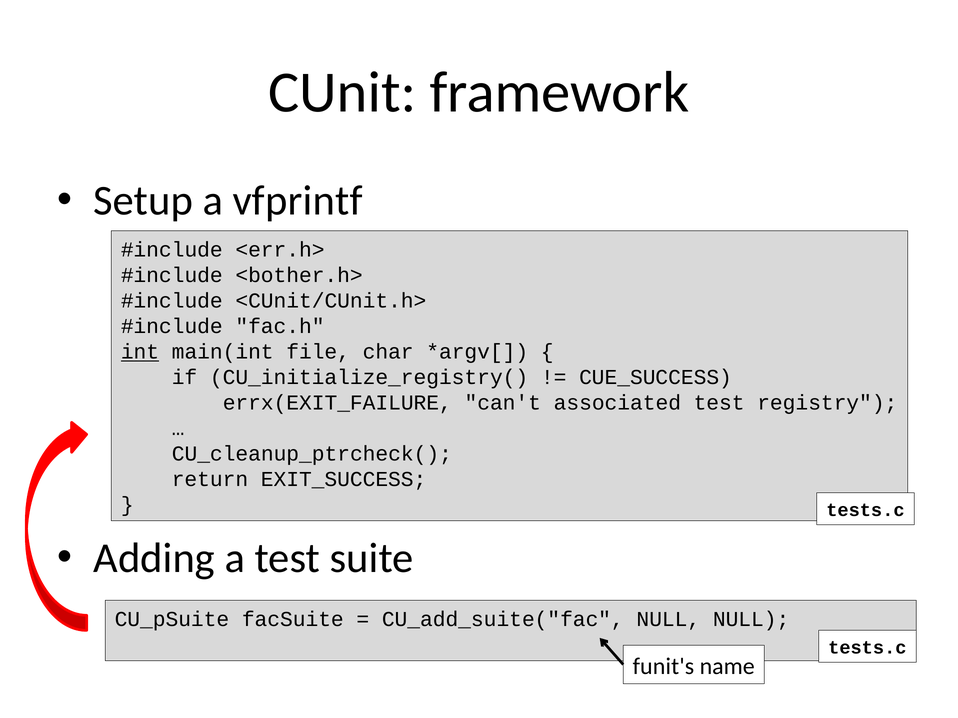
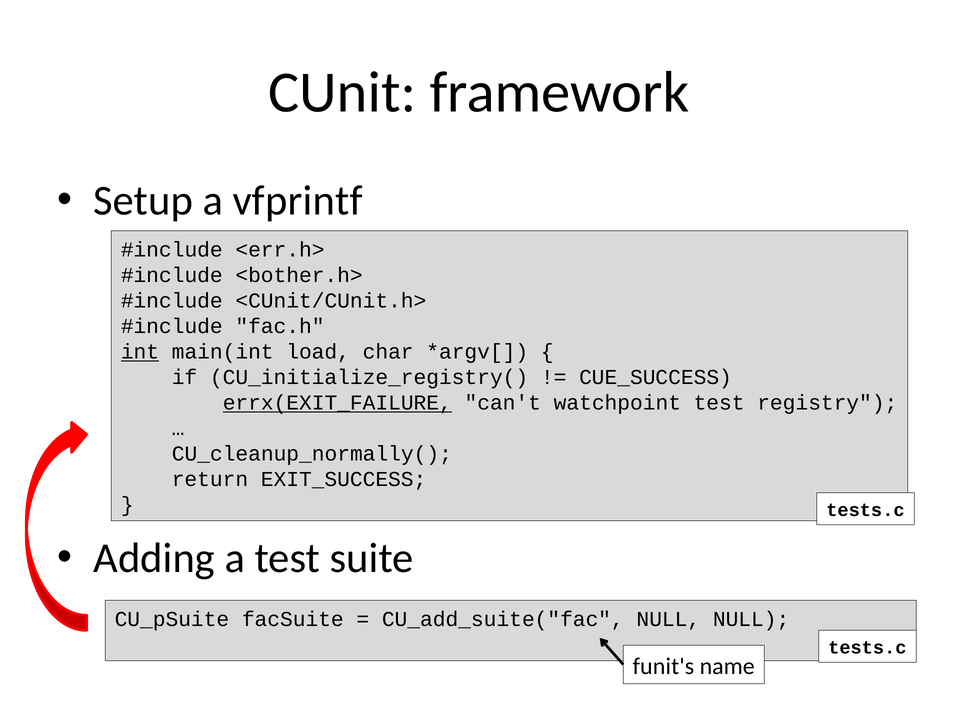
file: file -> load (318, 352)
errx(EXIT_FAILURE underline: none -> present (337, 403)
associated: associated -> watchpoint (617, 403)
CU_cleanup_ptrcheck(: CU_cleanup_ptrcheck( -> CU_cleanup_normally( (312, 454)
